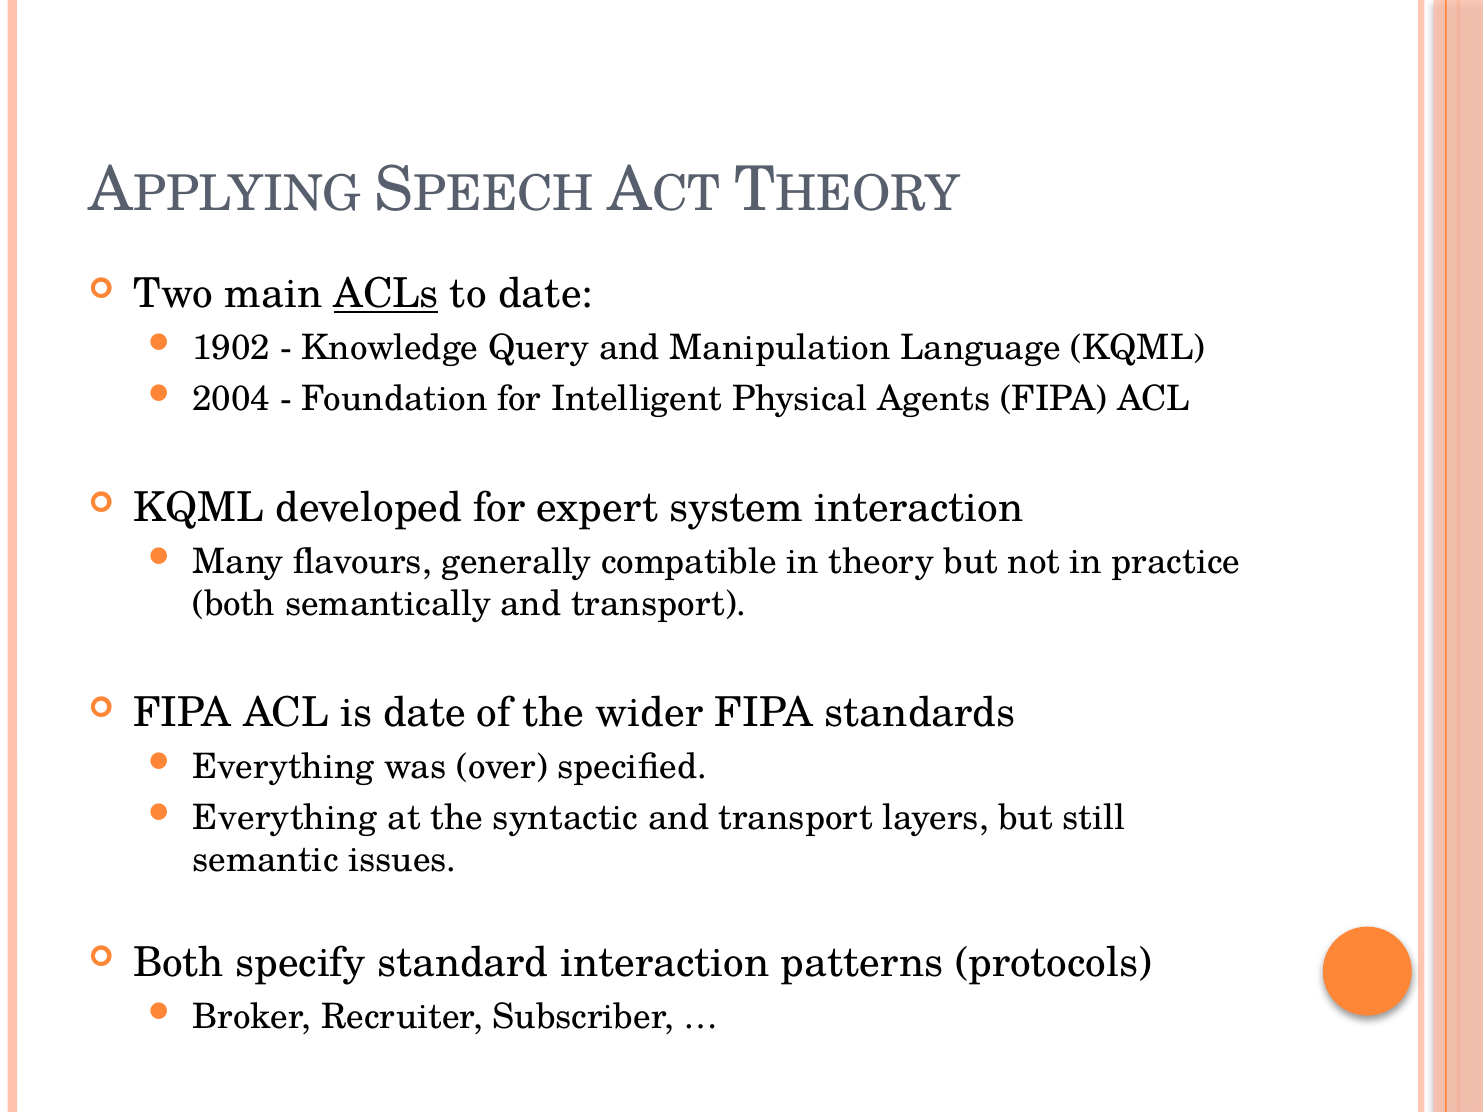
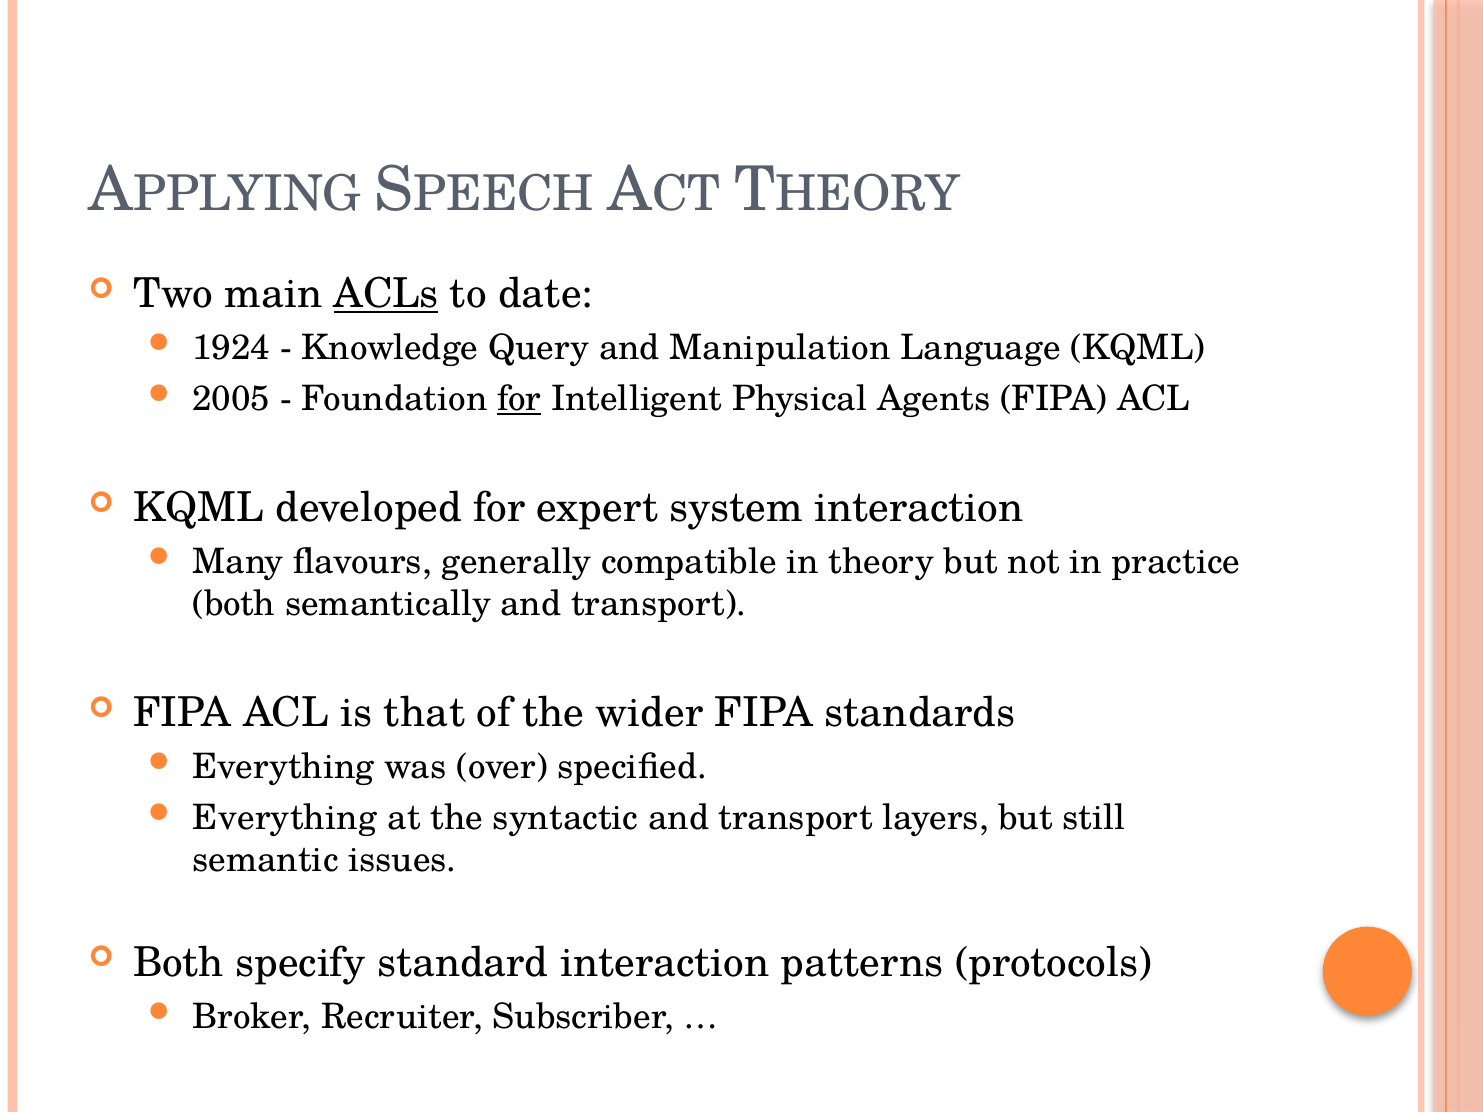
1902: 1902 -> 1924 (231, 348)
2004: 2004 -> 2005 (231, 399)
for underline: none -> present (519, 399)
is date: date -> that (424, 714)
